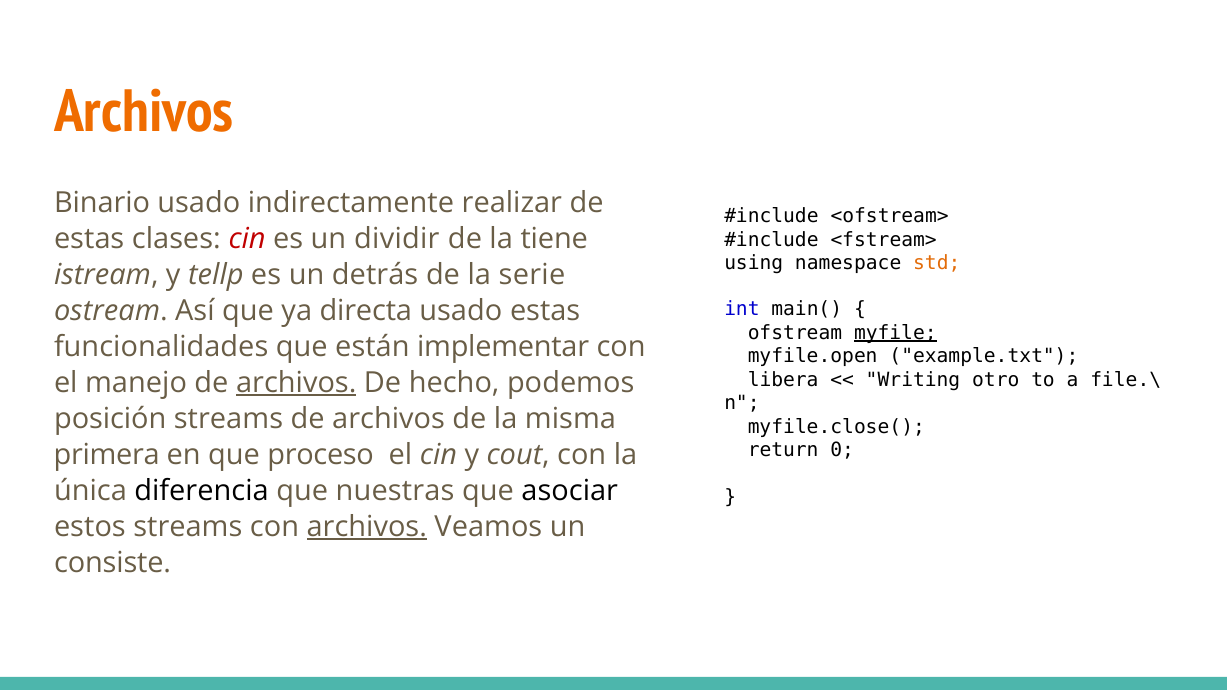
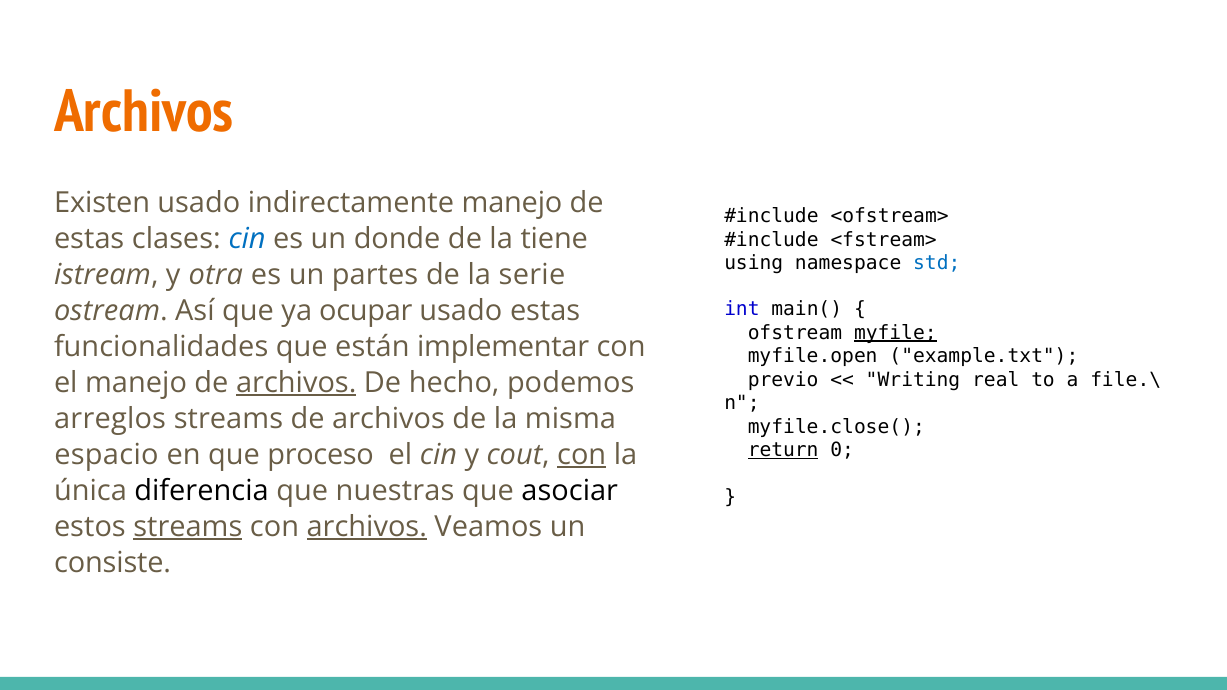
Binario: Binario -> Existen (102, 203)
indirectamente realizar: realizar -> manejo (512, 203)
cin colour: red -> blue (247, 239)
dividir: dividir -> donde (397, 239)
std colour: orange -> blue (937, 263)
tellp: tellp -> otra (216, 275)
detrás: detrás -> partes (375, 275)
directa: directa -> ocupar (366, 311)
libera: libera -> previo (783, 380)
otro: otro -> real (996, 380)
posición: posición -> arreglos (110, 419)
return underline: none -> present (783, 450)
primera: primera -> espacio (106, 455)
con underline: none -> present (582, 455)
streams underline: none -> present (188, 527)
